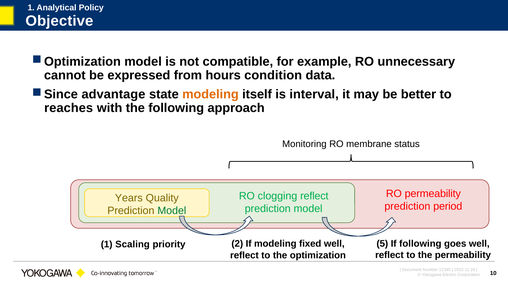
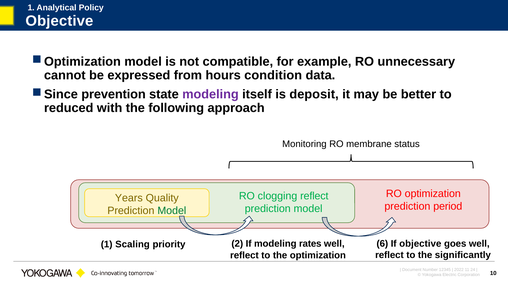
advantage: advantage -> prevention (114, 94)
modeling colour: orange -> purple (210, 94)
interval: interval -> deposit (314, 94)
reaches: reaches -> reduced (69, 108)
RO permeability: permeability -> optimization (433, 194)
fixed: fixed -> rates (310, 244)
5: 5 -> 6 (382, 243)
If following: following -> objective (420, 243)
the permeability: permeability -> significantly (463, 255)
